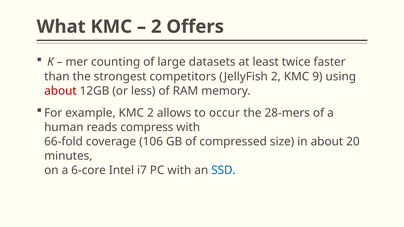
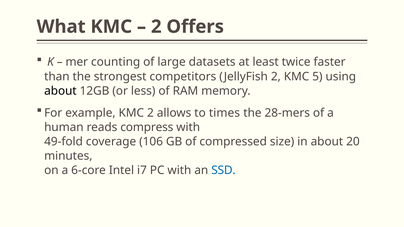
9: 9 -> 5 (317, 77)
about colour: red -> black (60, 91)
occur: occur -> times (224, 113)
66-fold: 66-fold -> 49-fold (64, 142)
